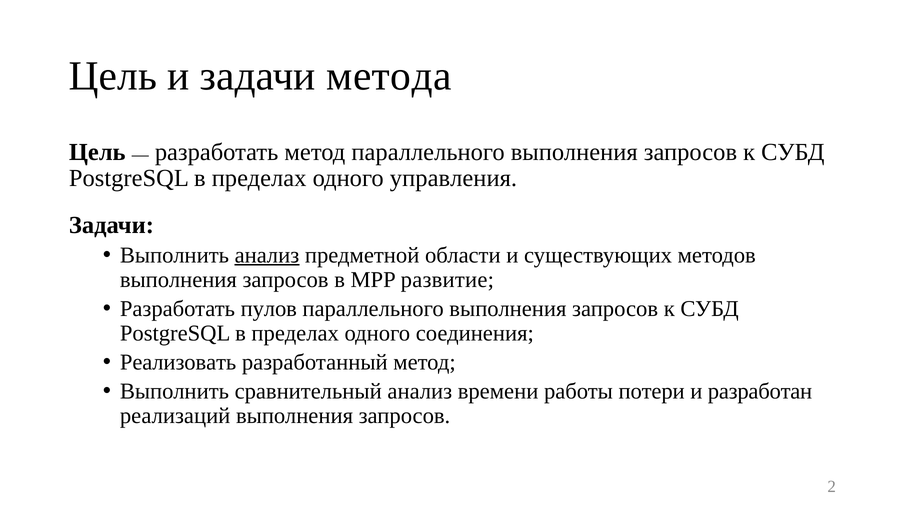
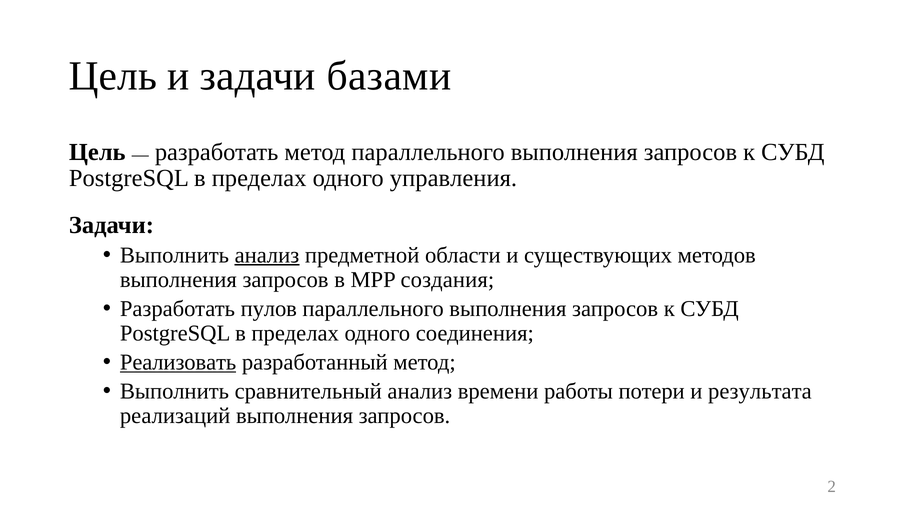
метода: метода -> базами (389, 76)
развитие: развитие -> создания (447, 280)
Реализовать underline: none -> present (178, 362)
разработан: разработан -> результата (760, 391)
